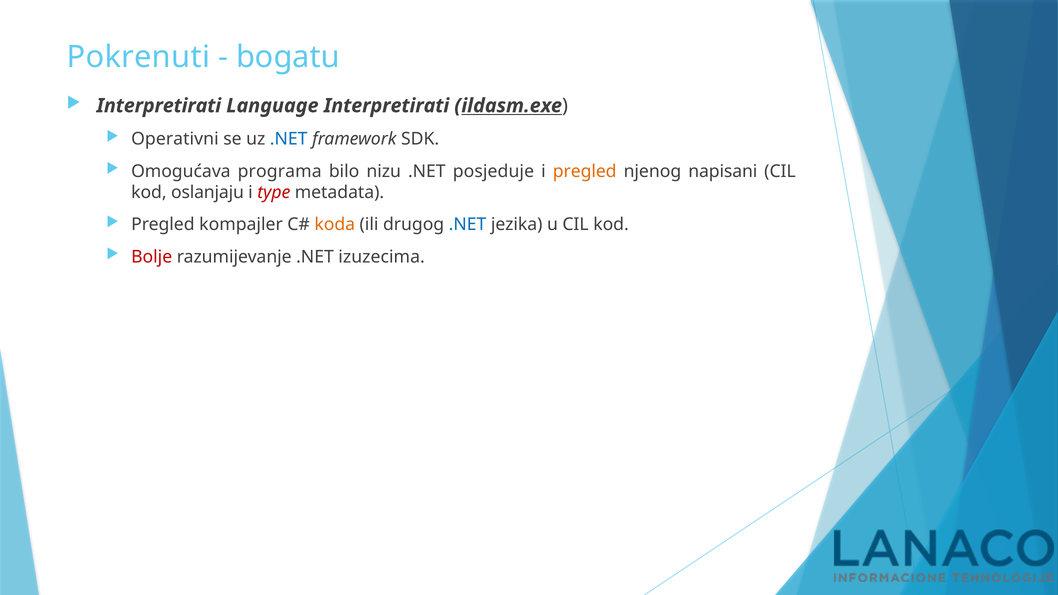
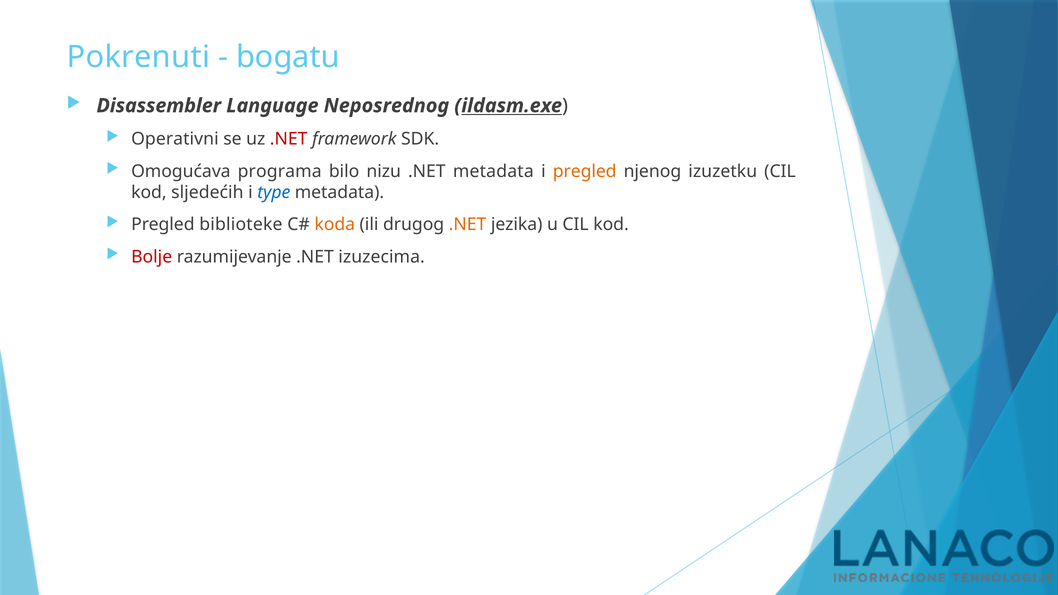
Interpretirati: Interpretirati -> Disassembler (159, 106)
Language Interpretirati: Interpretirati -> Neposrednog (386, 106)
.NET colour: blue -> red (289, 139)
.NET posjeduje: posjeduje -> metadata (493, 171)
napisani: napisani -> izuzetku (723, 171)
oslanjaju: oslanjaju -> sljedećih (207, 192)
type colour: red -> blue (274, 192)
kompajler: kompajler -> biblioteke (241, 225)
.NET colour: blue -> orange (468, 225)
